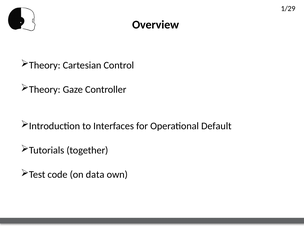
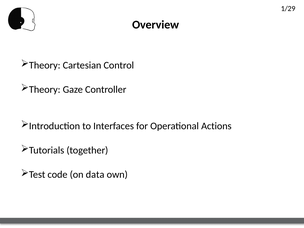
Default: Default -> Actions (216, 126)
